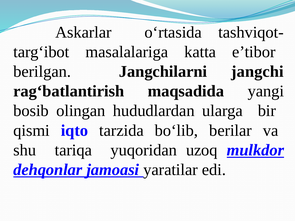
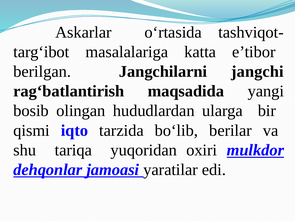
uzoq: uzoq -> oxiri (202, 150)
